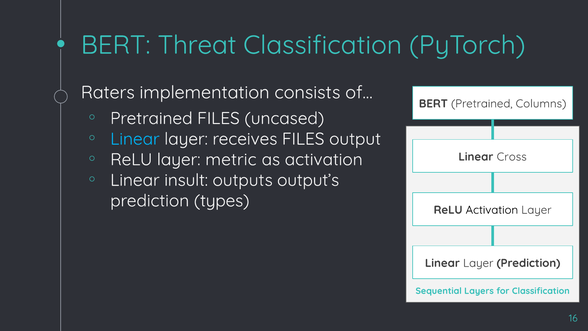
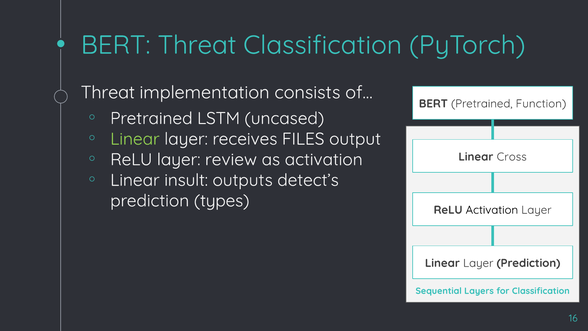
Raters: Raters -> Threat (108, 92)
Columns: Columns -> Function (541, 104)
Pretrained FILES: FILES -> LSTM (219, 118)
Linear colour: light blue -> light green (135, 139)
metric: metric -> review (231, 159)
output’s: output’s -> detect’s (308, 180)
